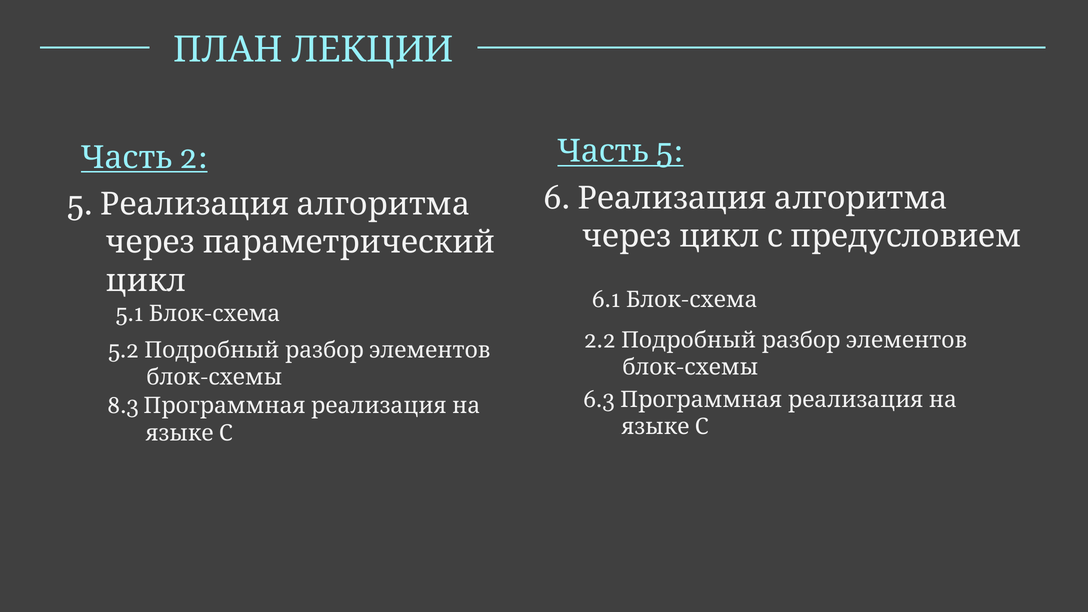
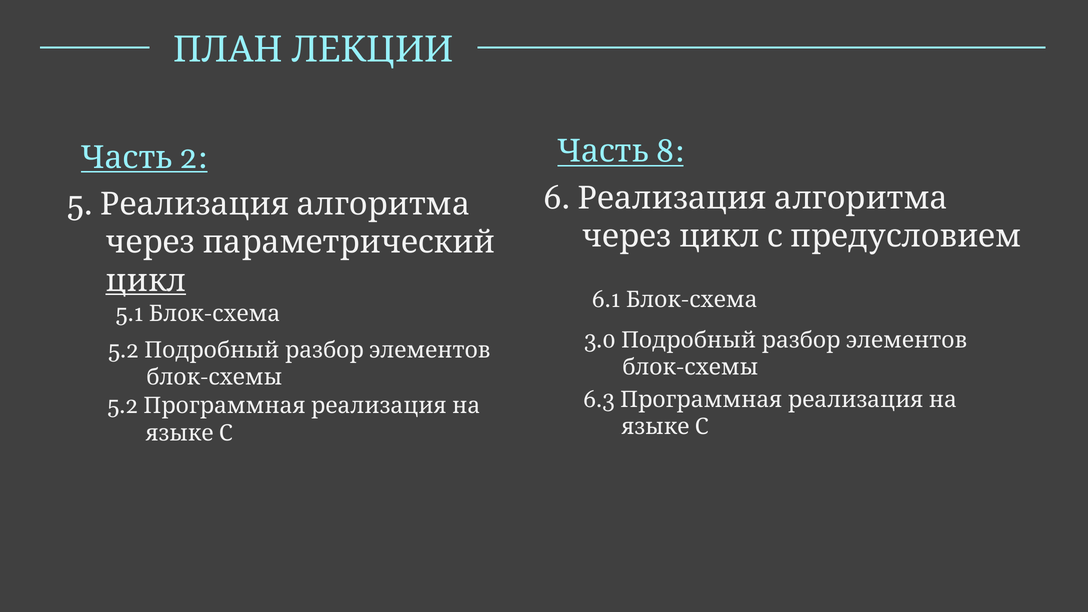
5: 5 -> 8 (670, 152)
цикл underline: none -> present (146, 281)
2.2: 2.2 -> 3.0 (600, 340)
8.3: 8.3 -> 5.2 (123, 406)
